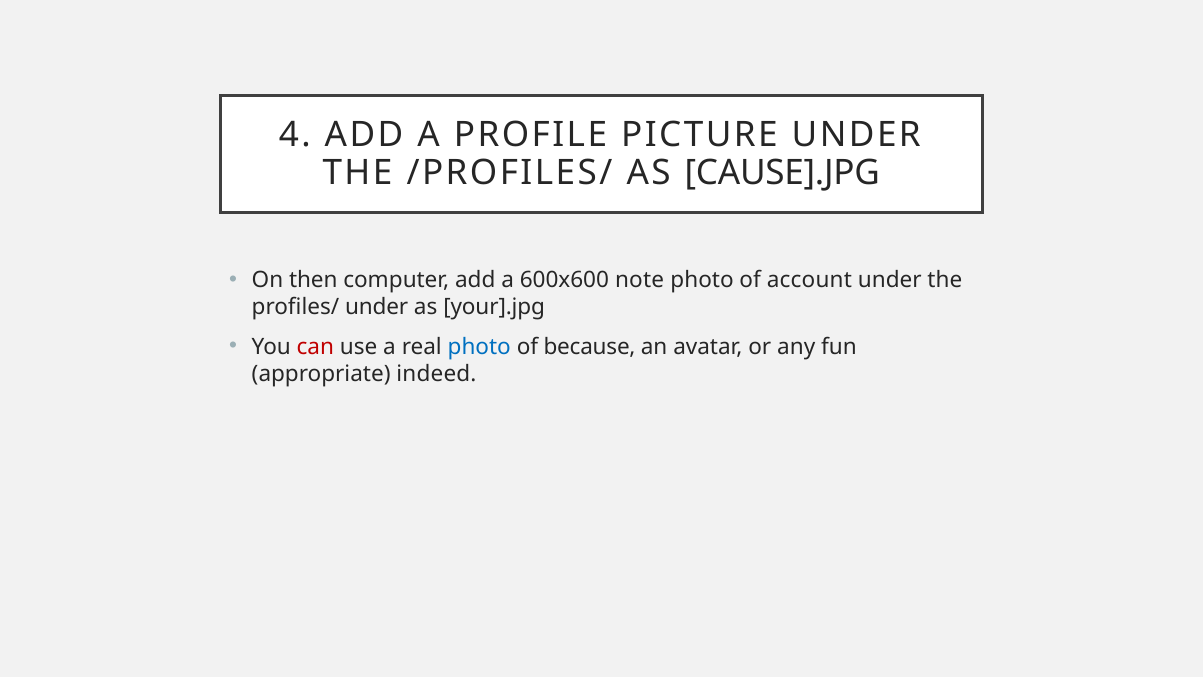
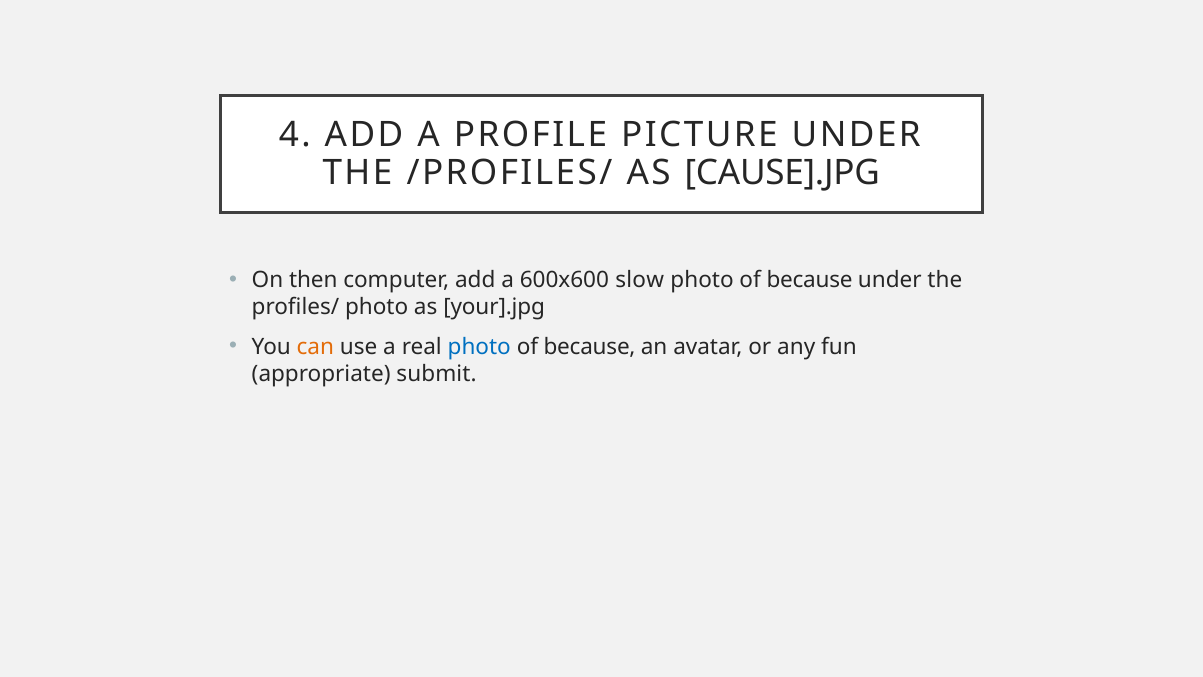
note: note -> slow (640, 280)
account: account -> because (810, 280)
profiles/ under: under -> photo (377, 307)
can colour: red -> orange (315, 347)
indeed: indeed -> submit (437, 374)
